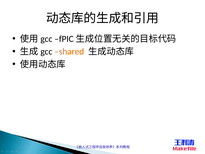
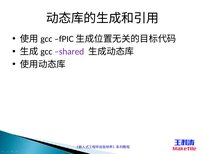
shared colour: orange -> purple (69, 52)
